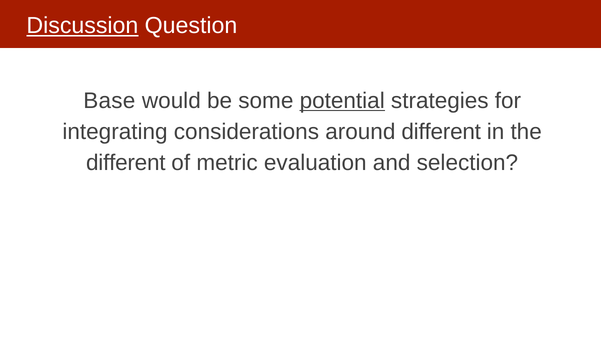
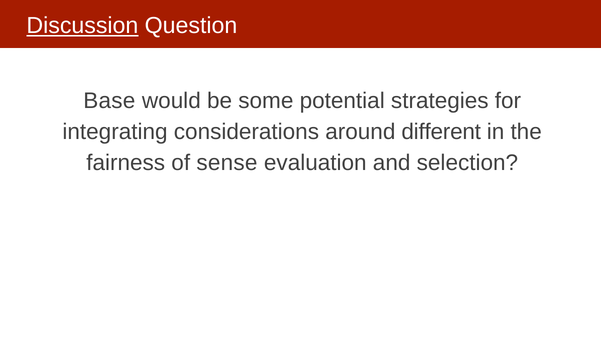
potential underline: present -> none (342, 101)
different: different -> fairness (126, 163)
metric: metric -> sense (227, 163)
